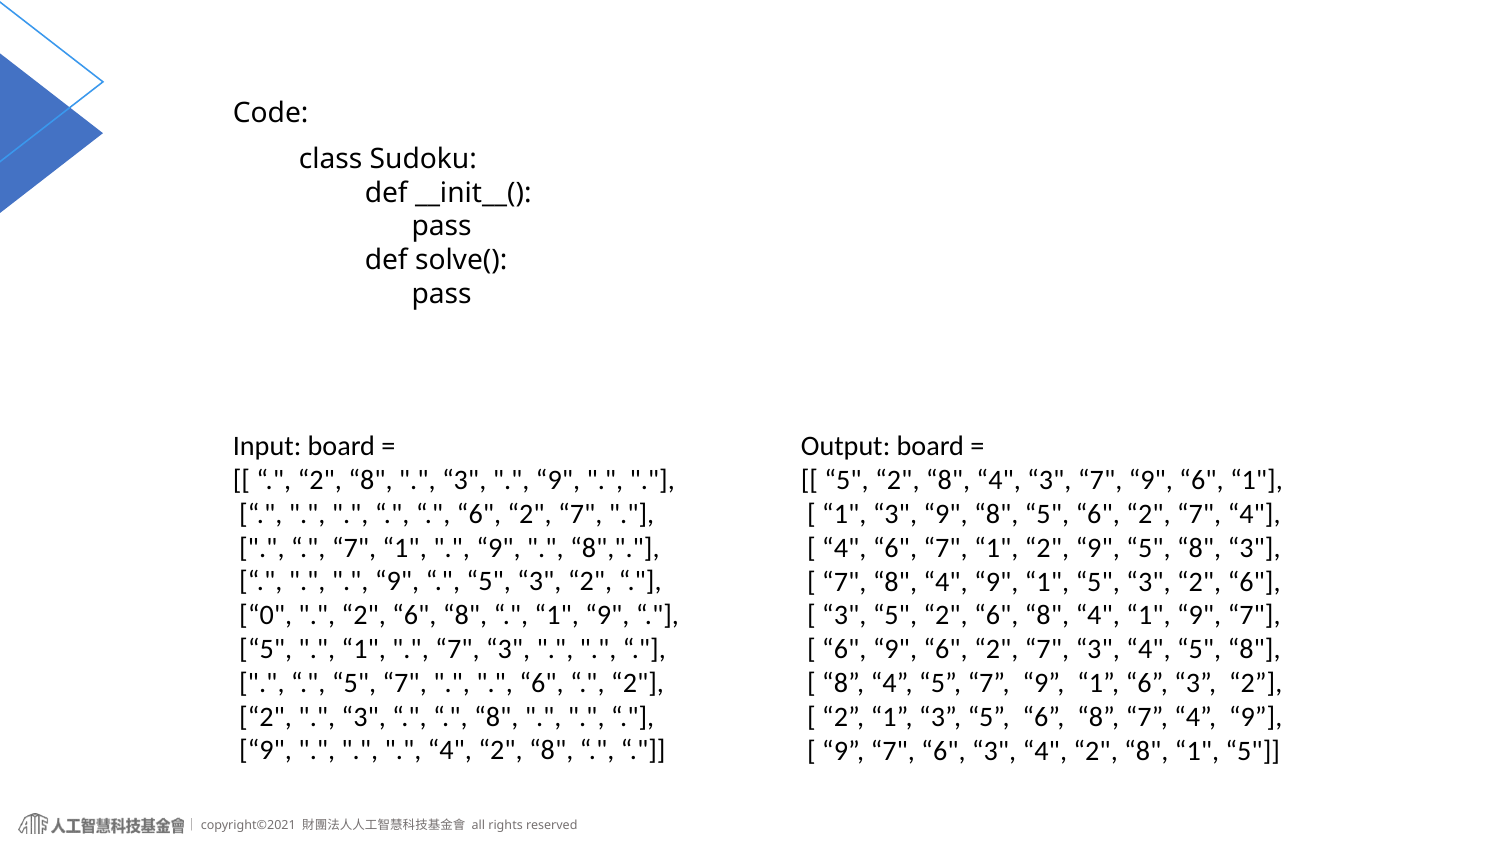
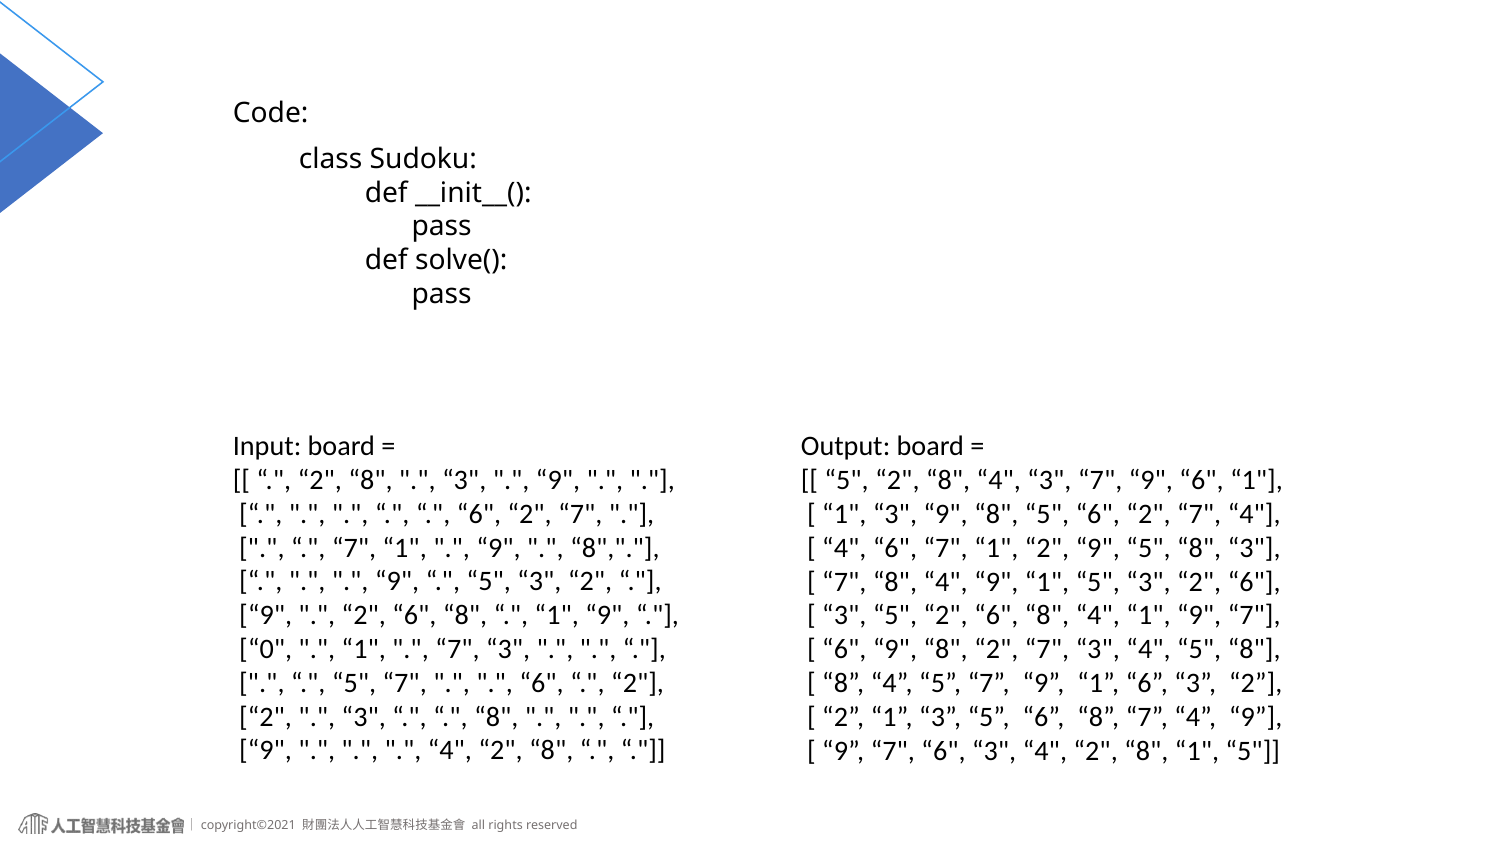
0: 0 -> 9 (266, 616)
5: 5 -> 0 (266, 650)
6 9 6: 6 -> 8 (946, 650)
